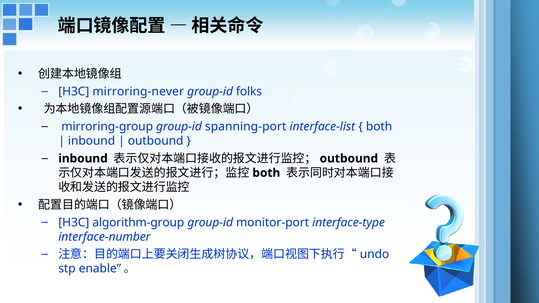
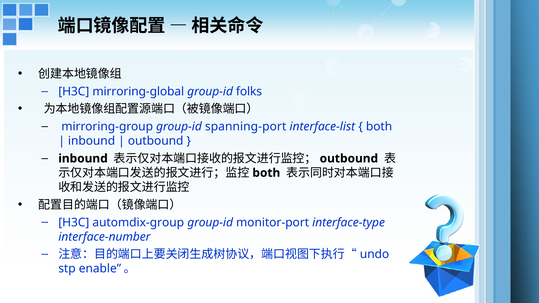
mirroring-never: mirroring-never -> mirroring-global (138, 91)
algorithm-group: algorithm-group -> automdix-group (138, 223)
